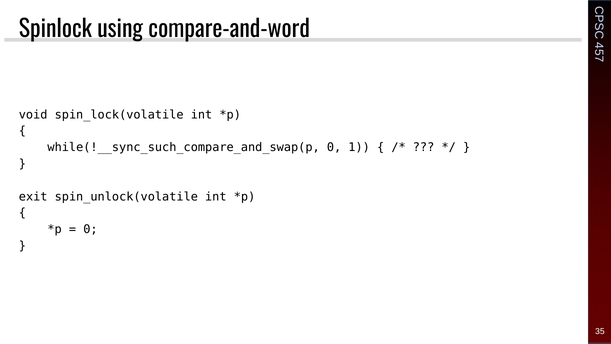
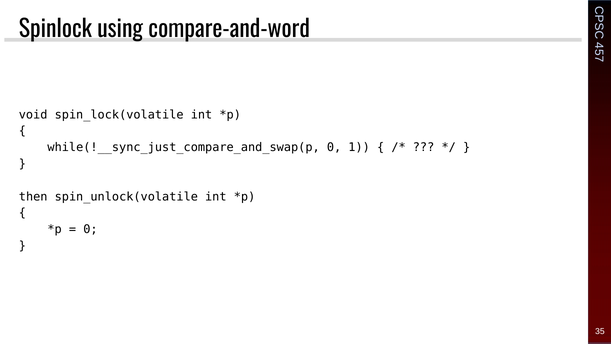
while(!__sync_such_compare_and_swap(p: while(!__sync_such_compare_and_swap(p -> while(!__sync_just_compare_and_swap(p (184, 147)
exit: exit -> then (33, 196)
